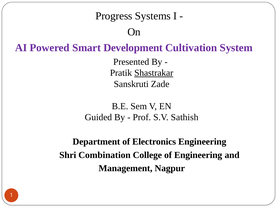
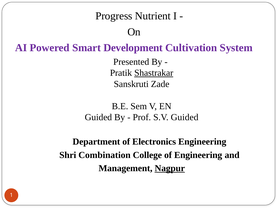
Systems: Systems -> Nutrient (153, 16)
S.V Sathish: Sathish -> Guided (185, 117)
Nagpur underline: none -> present (170, 168)
